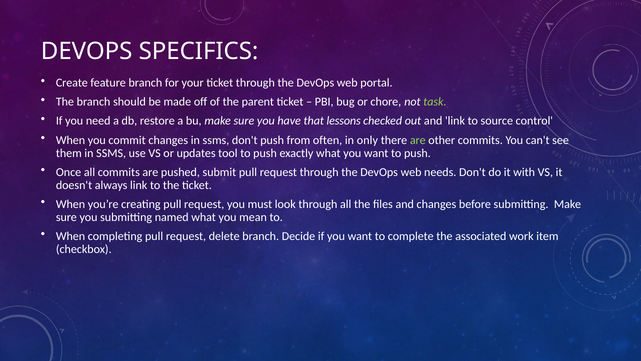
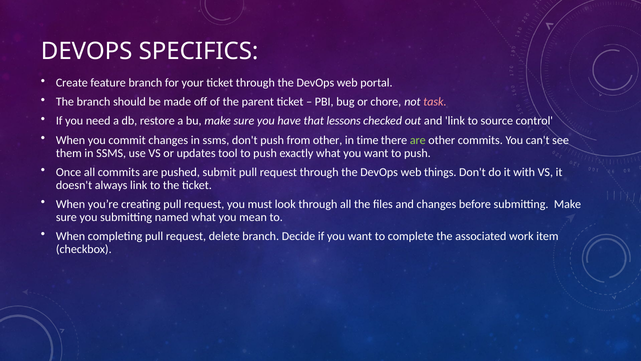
task colour: light green -> pink (435, 102)
from often: often -> other (328, 140)
only: only -> time (368, 140)
needs: needs -> things (440, 172)
